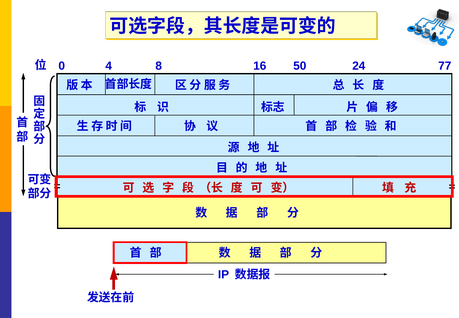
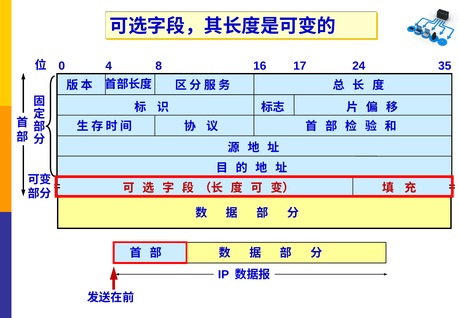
50: 50 -> 17 (300, 66)
77: 77 -> 35 (445, 66)
